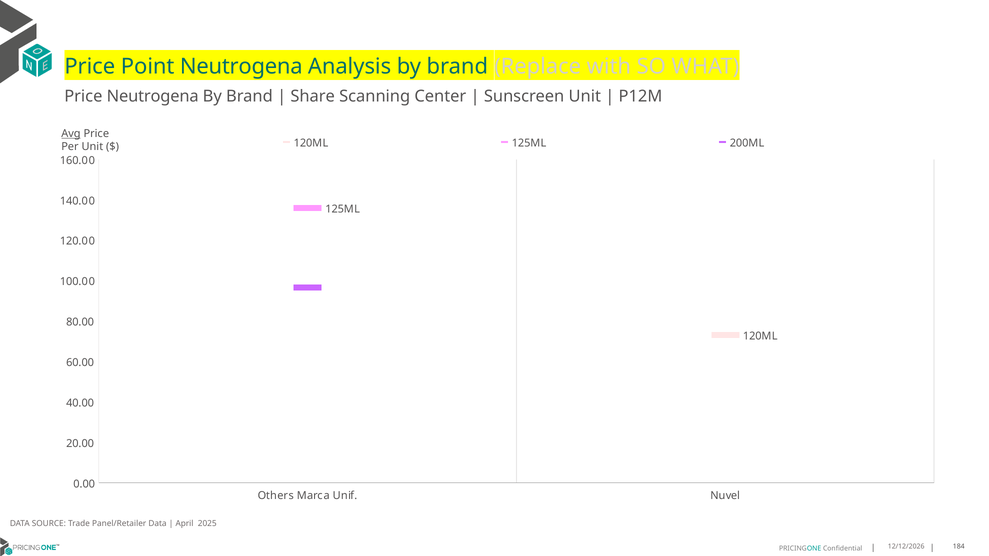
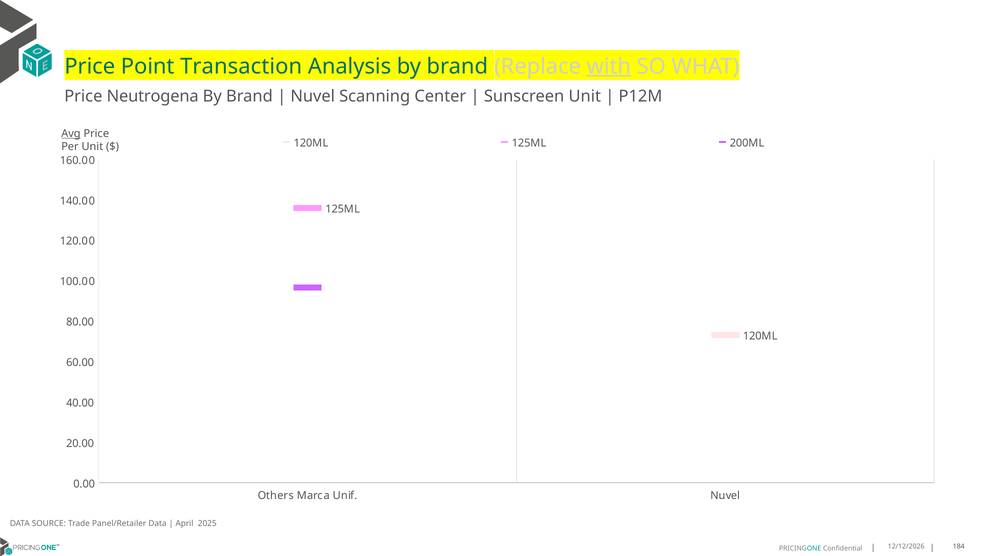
Point Neutrogena: Neutrogena -> Transaction (241, 66)
with underline: none -> present (609, 66)
Share: Share -> Nuvel (313, 96)
